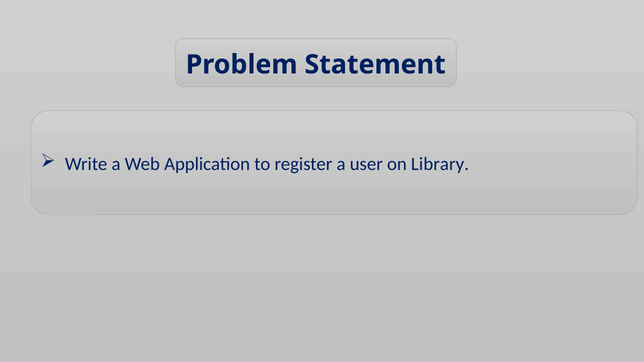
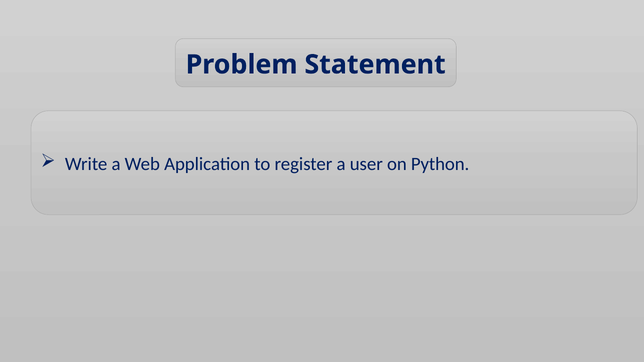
Library: Library -> Python (440, 164)
